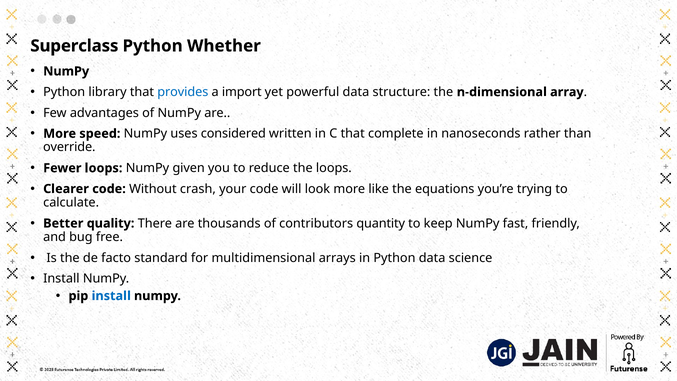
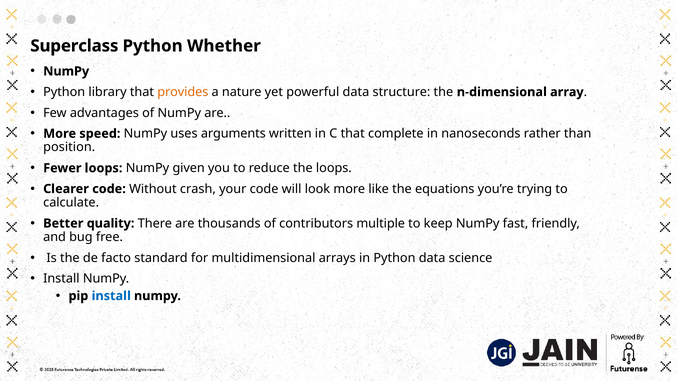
provides colour: blue -> orange (183, 92)
import: import -> nature (242, 92)
considered: considered -> arguments (233, 134)
override: override -> position (69, 147)
quantity: quantity -> multiple (381, 223)
